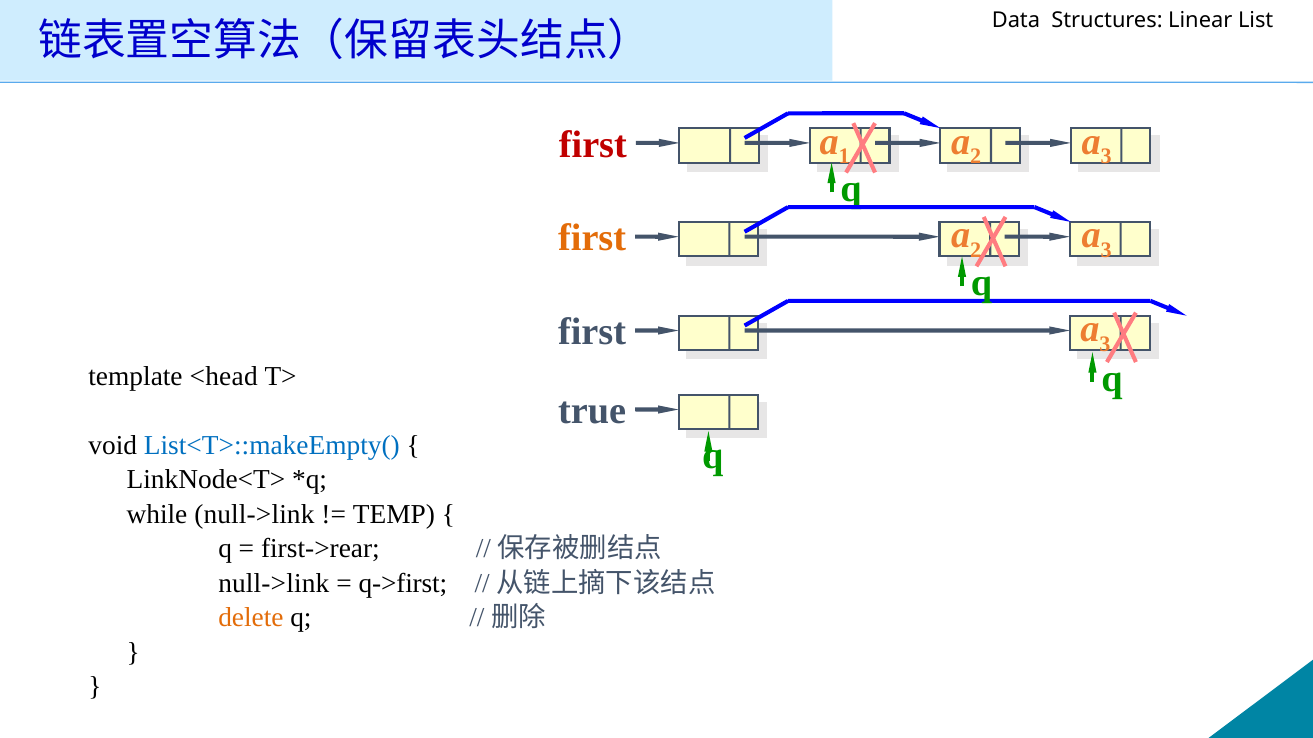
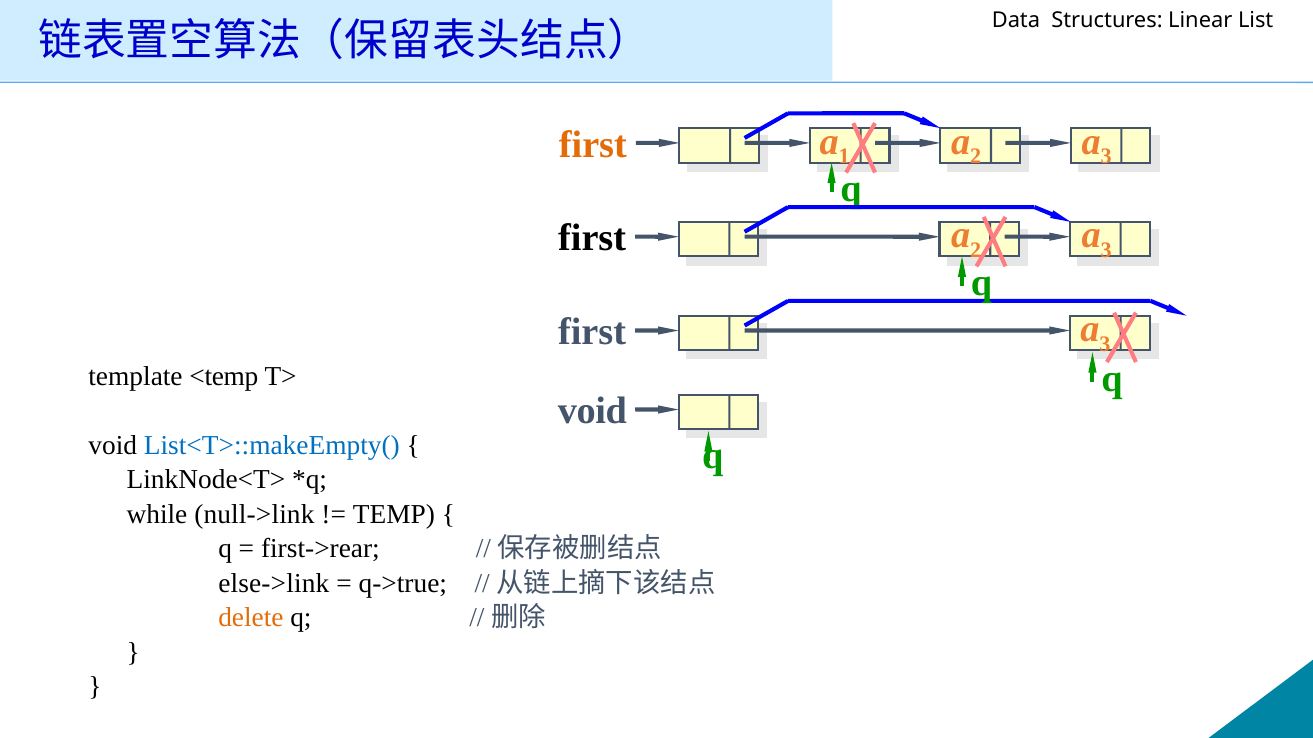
first colour: red -> orange (593, 145)
first colour: orange -> black (592, 239)
<head: <head -> <temp (224, 377)
true: true -> void (592, 411)
null->link: null->link -> else->link (274, 584)
q->first: q->first -> q->true (403, 584)
